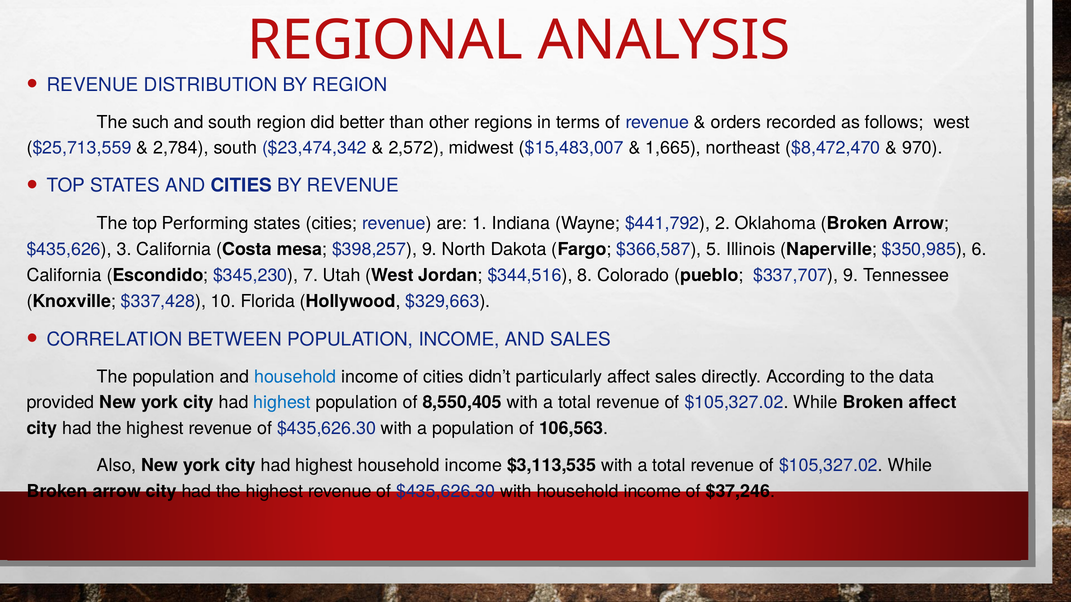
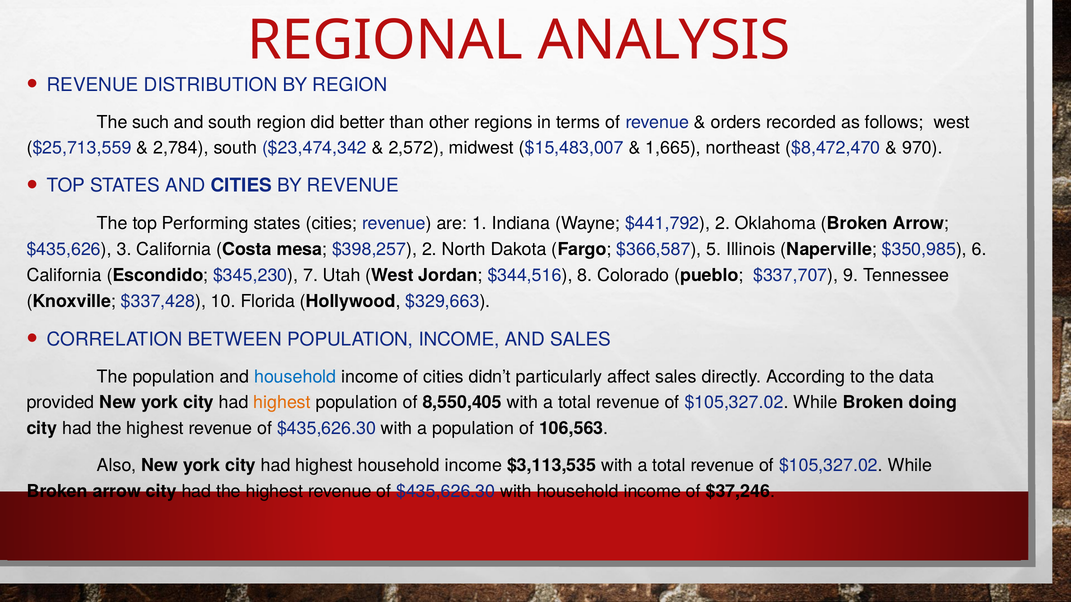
$398,257 9: 9 -> 2 (429, 250)
highest colour: blue -> orange (282, 403)
Broken affect: affect -> doing (933, 403)
